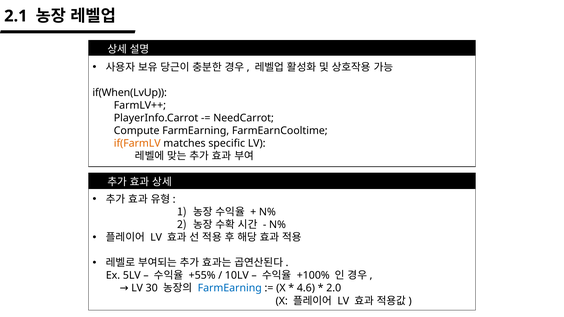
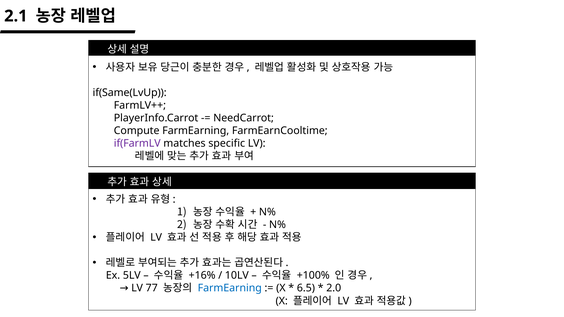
if(When(LvUp: if(When(LvUp -> if(Same(LvUp (130, 93)
if(FarmLV colour: orange -> purple (137, 144)
+55%: +55% -> +16% (202, 276)
4.6: 4.6 -> 6.5 (306, 288)
30: 30 -> 77 (152, 288)
